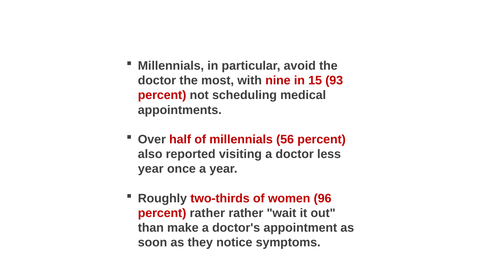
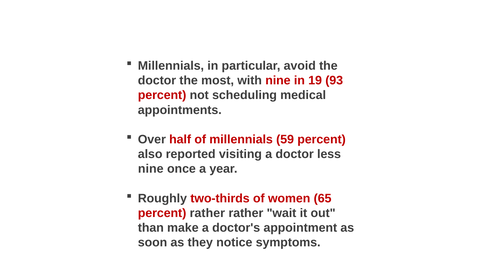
15: 15 -> 19 (315, 81)
56: 56 -> 59 (285, 140)
year: year -> nine (151, 169)
96: 96 -> 65 (323, 198)
